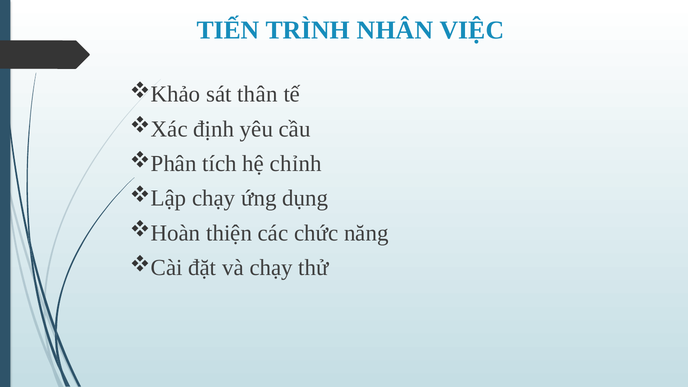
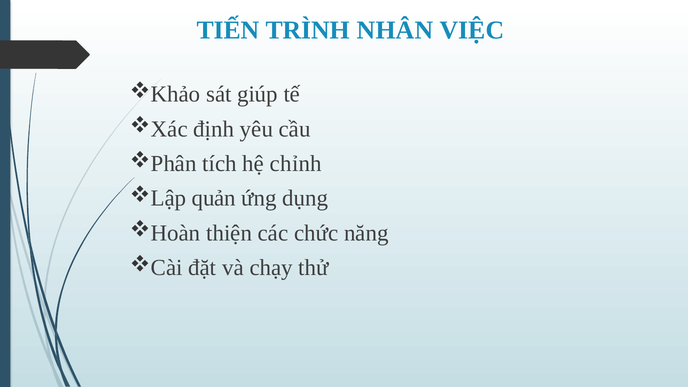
thân: thân -> giúp (258, 94)
Lập chạy: chạy -> quản (214, 198)
